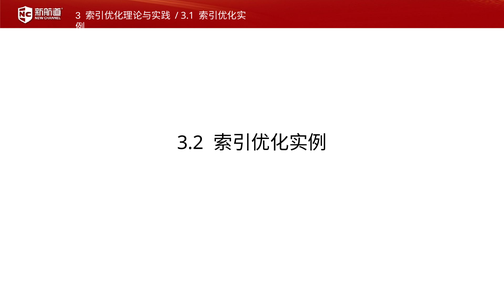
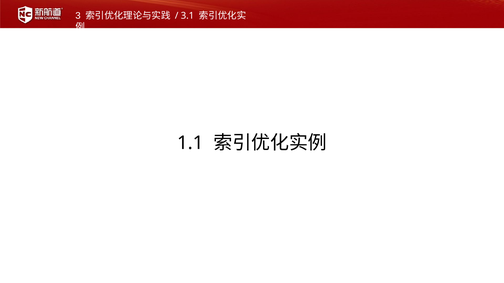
3.2: 3.2 -> 1.1 (190, 143)
